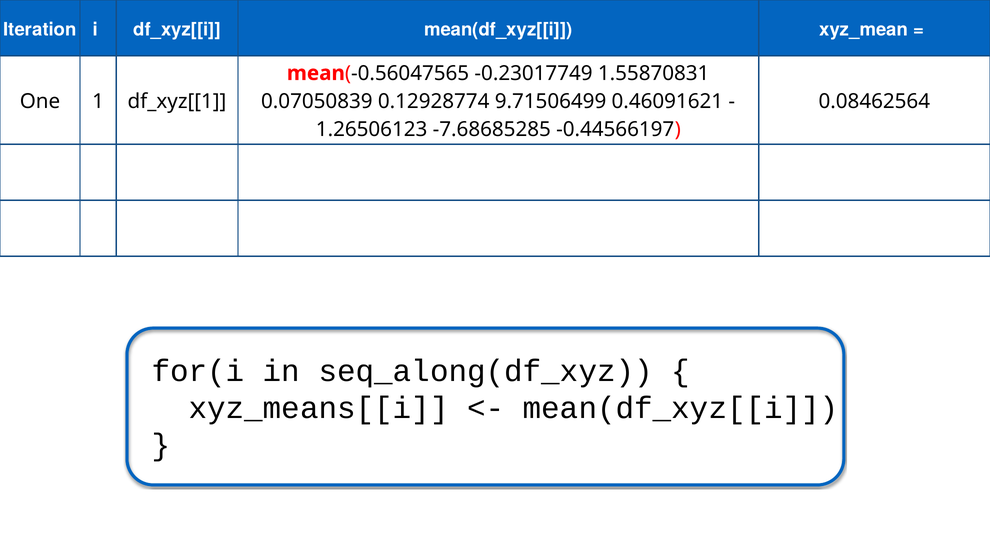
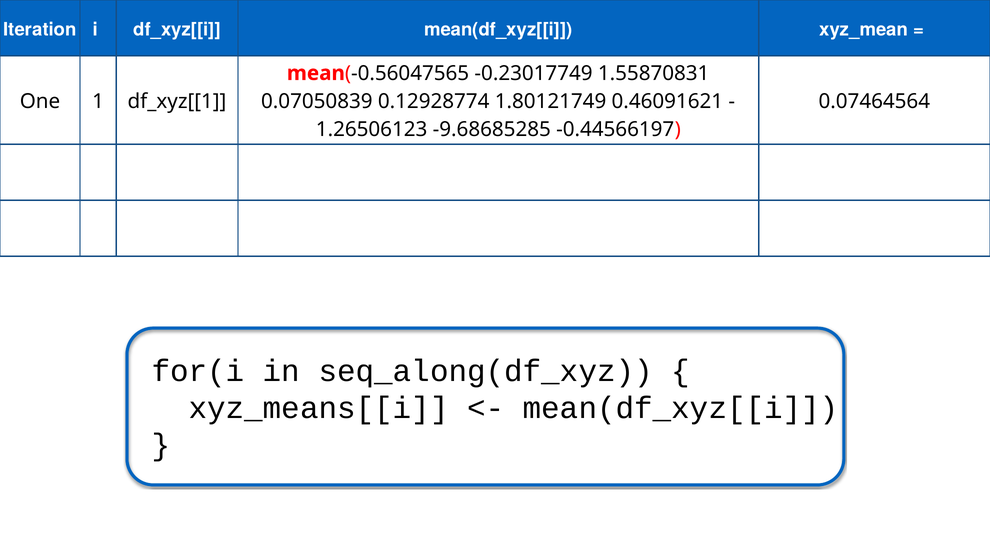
9.71506499: 9.71506499 -> 1.80121749 (551, 101)
0.08462564: 0.08462564 -> 0.07464564 (874, 101)
-7.68685285: -7.68685285 -> -9.68685285 (492, 129)
